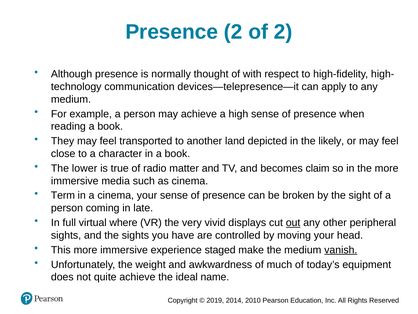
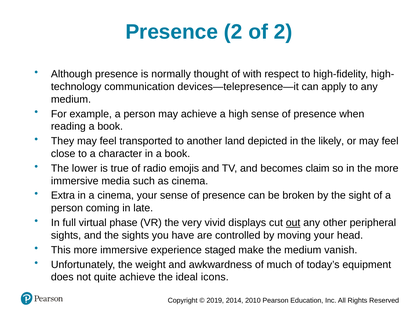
matter: matter -> emojis (184, 168)
Term: Term -> Extra (63, 195)
where: where -> phase (124, 222)
vanish underline: present -> none (341, 250)
name: name -> icons (215, 277)
